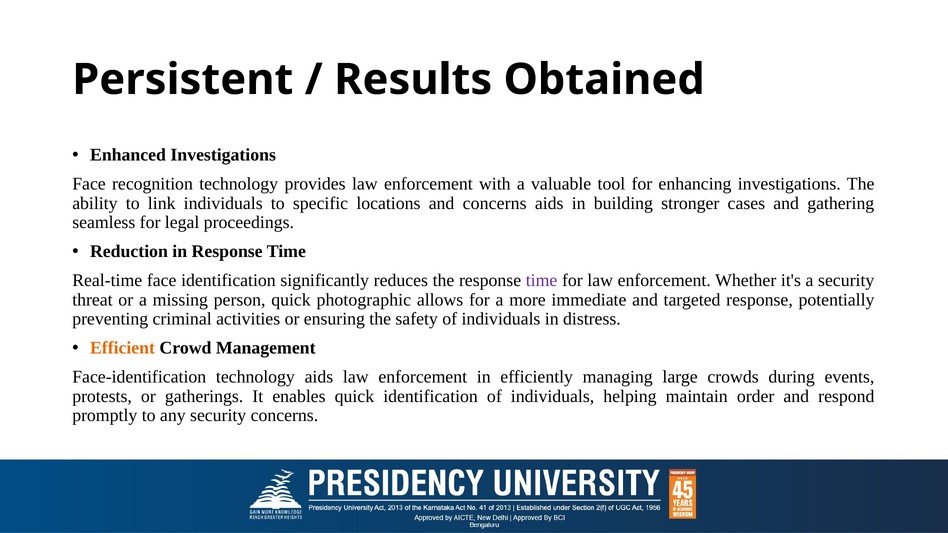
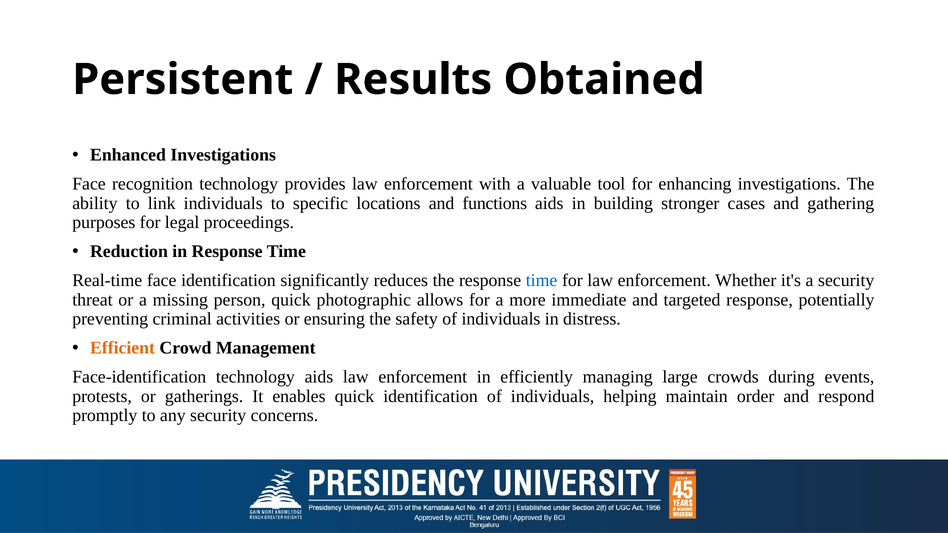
and concerns: concerns -> functions (495, 203)
seamless: seamless -> purposes (104, 222)
time colour: purple -> blue (542, 281)
